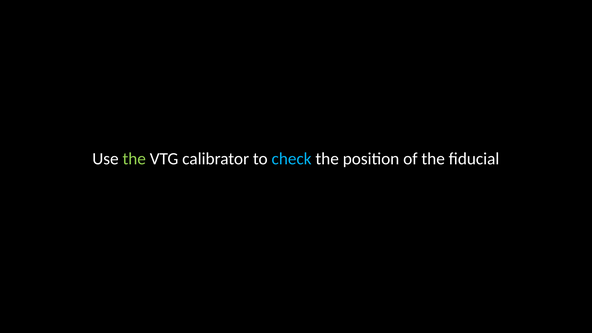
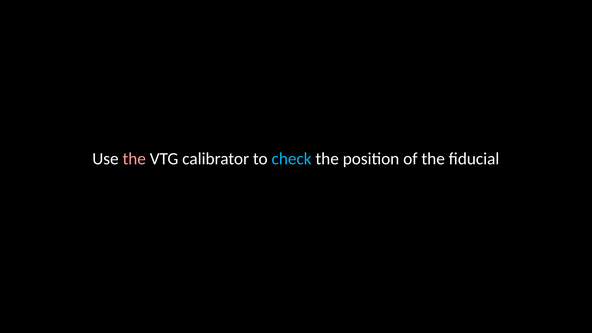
the colour: light green -> pink (134, 159)
